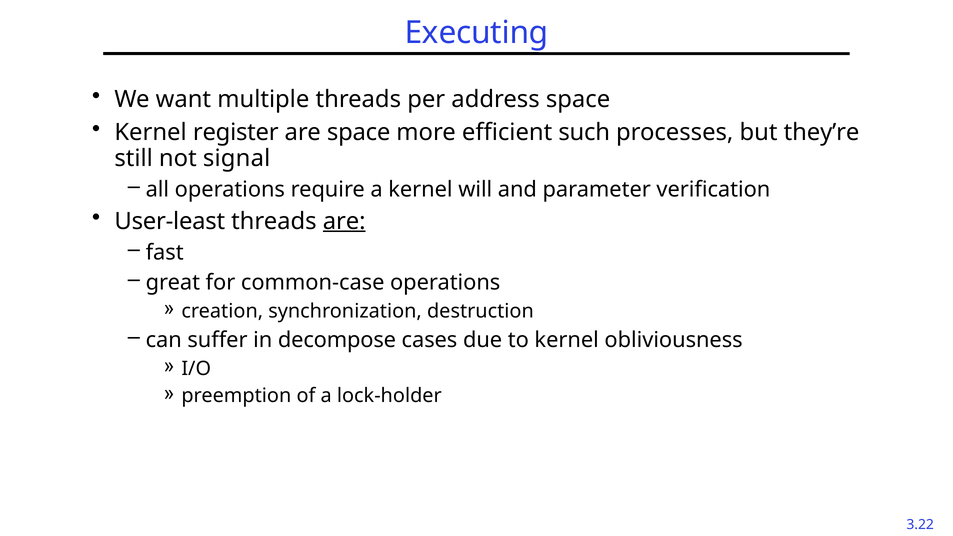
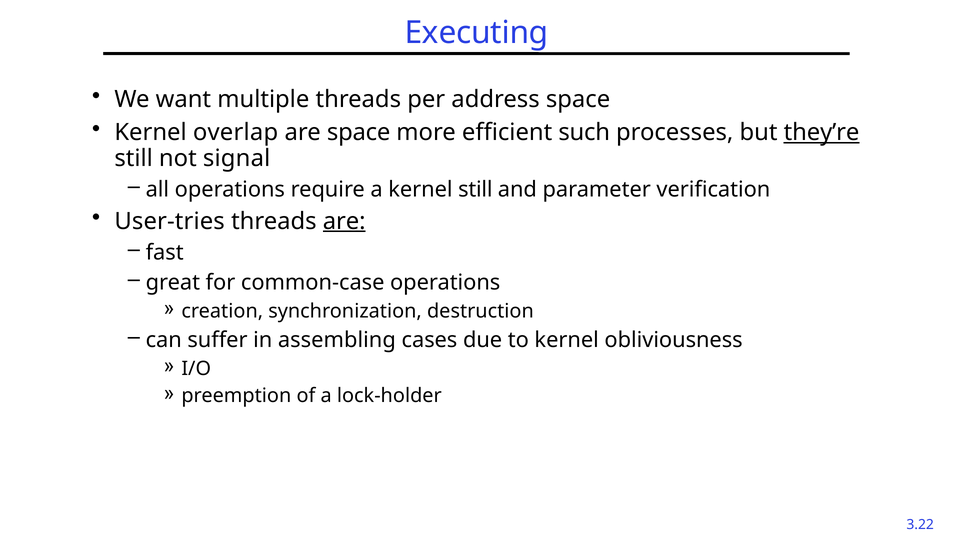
register: register -> overlap (236, 132)
they’re underline: none -> present (822, 132)
kernel will: will -> still (475, 189)
User-least: User-least -> User-tries (170, 221)
decompose: decompose -> assembling (337, 340)
